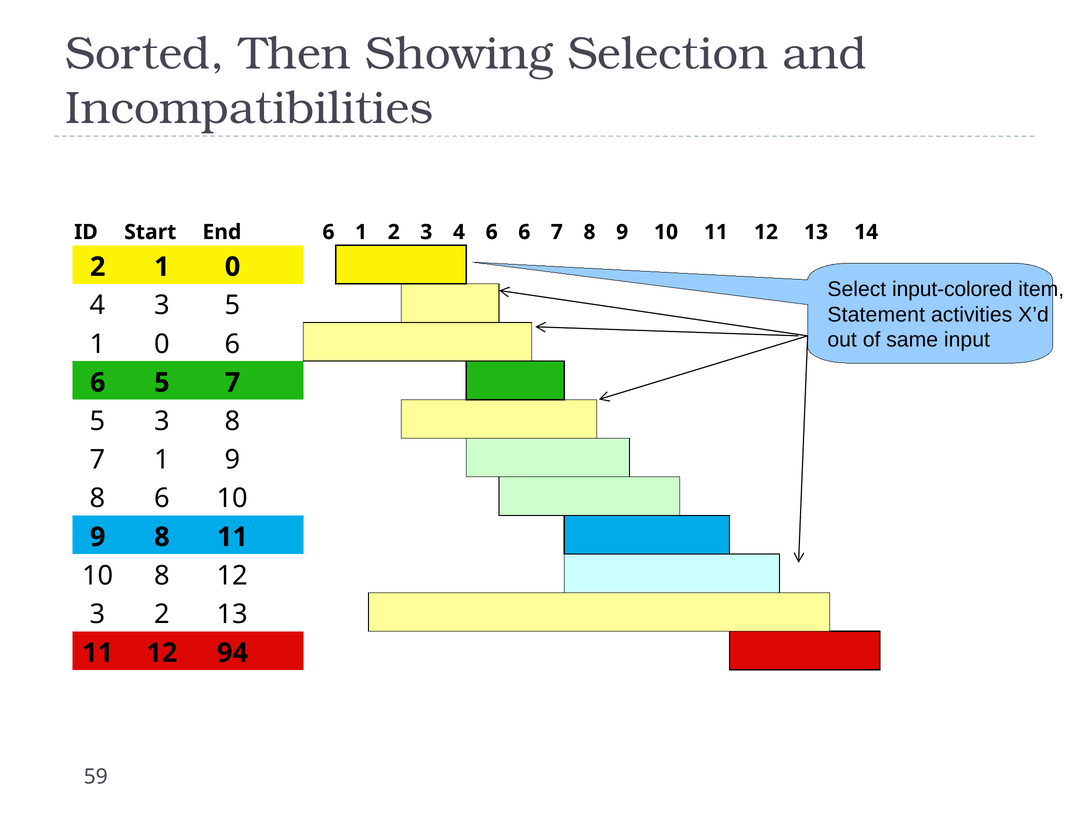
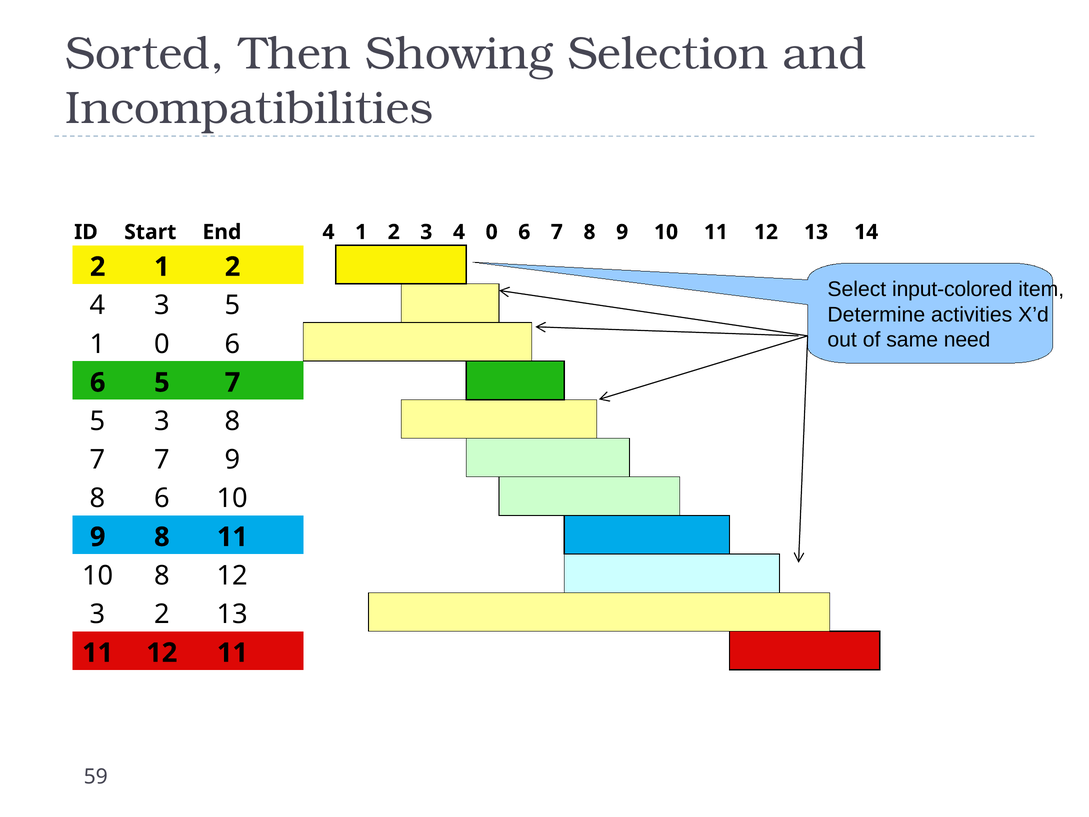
6: 6 -> 4 (328, 232)
6: 6 -> 0 (492, 232)
2 1 0: 0 -> 2 (233, 267)
Statement: Statement -> Determine (876, 314)
input: input -> need (967, 340)
7 1: 1 -> 7 (162, 460)
12 94: 94 -> 11 (232, 653)
